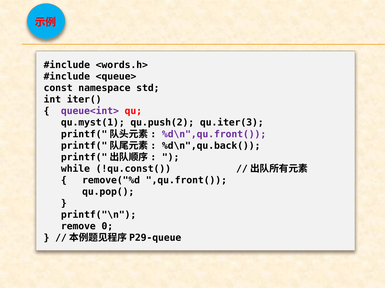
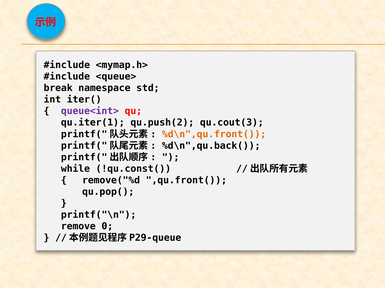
<words.h>: <words.h> -> <mymap.h> (122, 65)
const: const -> break (58, 88)
qu.myst(1: qu.myst(1 -> qu.iter(1 (93, 123)
qu.iter(3: qu.iter(3 -> qu.cout(3 (232, 123)
%d\n",qu.front( colour: purple -> orange (214, 134)
